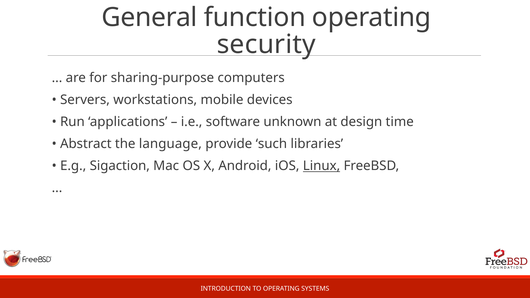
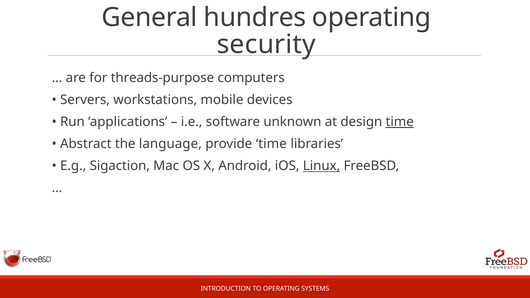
function: function -> hundres (255, 17)
sharing-purpose: sharing-purpose -> threads-purpose (162, 78)
time underline: none -> present (400, 122)
provide such: such -> time (271, 144)
